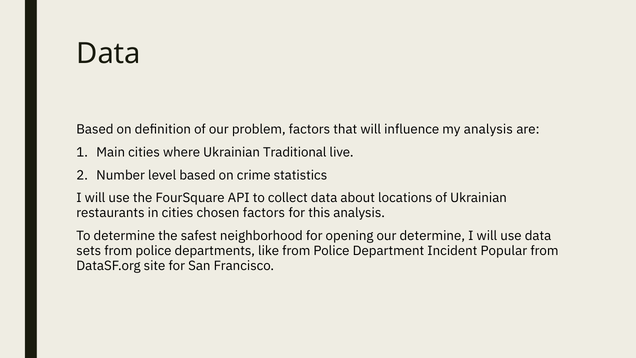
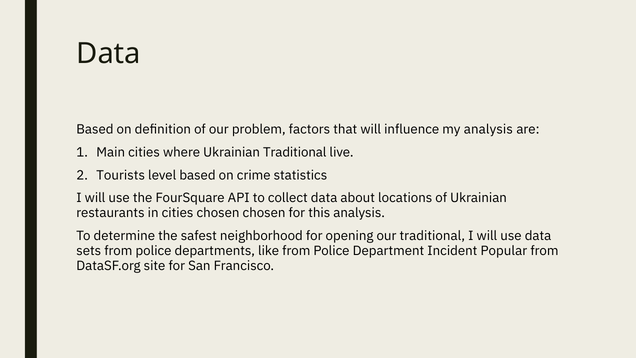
Number: Number -> Tourists (121, 175)
chosen factors: factors -> chosen (264, 213)
our determine: determine -> traditional (432, 236)
